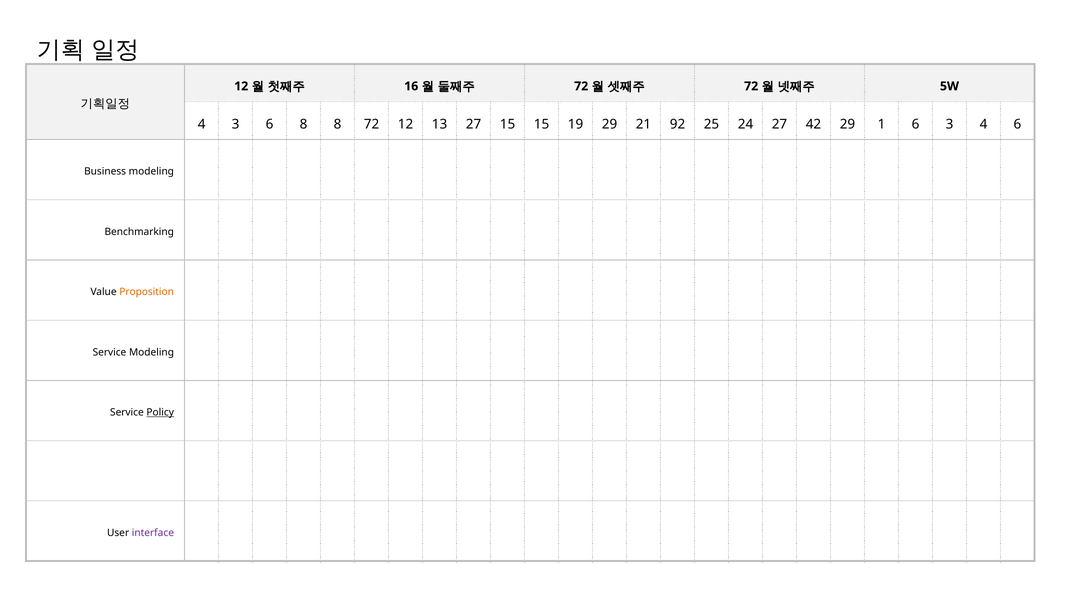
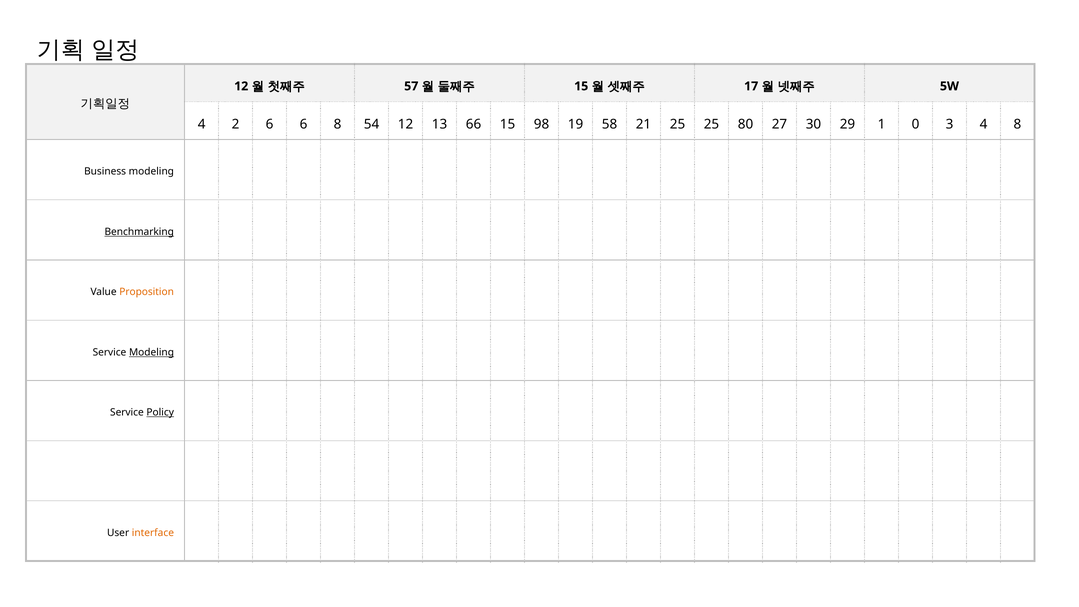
16: 16 -> 57 (411, 86)
72: 72 -> 15 (581, 86)
72: 72 -> 17 (751, 86)
4 3: 3 -> 2 (236, 124)
6 8: 8 -> 6 (304, 124)
8 72: 72 -> 54 (372, 124)
13 27: 27 -> 66 (474, 124)
15 15: 15 -> 98 (542, 124)
19 29: 29 -> 58 (610, 124)
21 92: 92 -> 25 (678, 124)
24: 24 -> 80 (746, 124)
42: 42 -> 30 (814, 124)
1 6: 6 -> 0 (915, 124)
4 6: 6 -> 8 (1017, 124)
Benchmarking underline: none -> present (139, 232)
Modeling underline: none -> present (151, 352)
interface colour: purple -> orange (153, 533)
